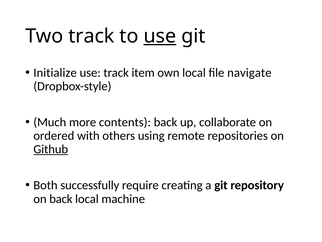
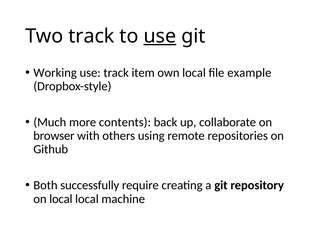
Initialize: Initialize -> Working (55, 73)
navigate: navigate -> example (249, 73)
ordered: ordered -> browser (54, 136)
Github underline: present -> none (51, 149)
on back: back -> local (61, 198)
